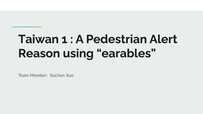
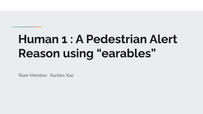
Taiwan: Taiwan -> Human (39, 39)
